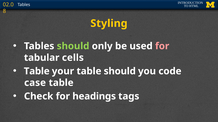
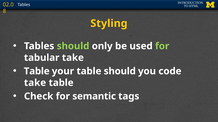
for colour: pink -> light green (162, 46)
tabular cells: cells -> take (73, 58)
case: case -> take (35, 83)
headings: headings -> semantic (94, 97)
